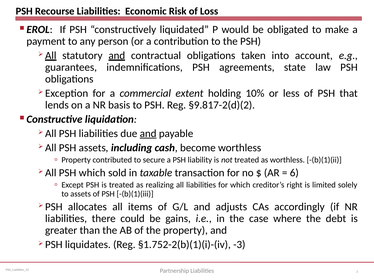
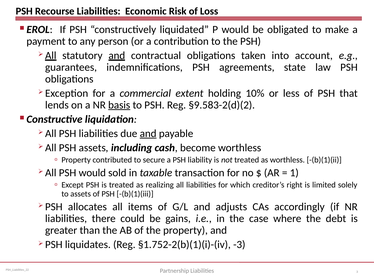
basis underline: none -> present (119, 105)
§9.817-2(d)(2: §9.817-2(d)(2 -> §9.583-2(d)(2 (222, 105)
PSH which: which -> would (92, 173)
6: 6 -> 1 (294, 173)
